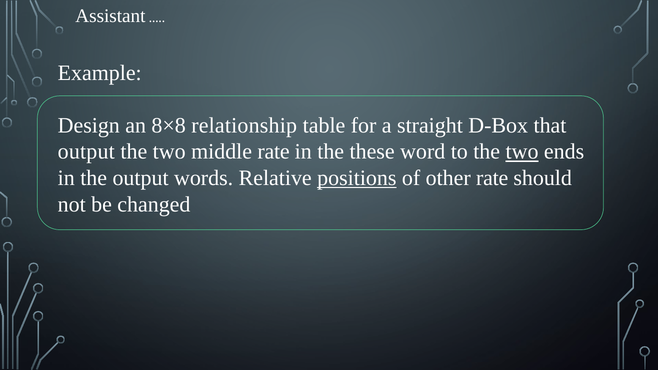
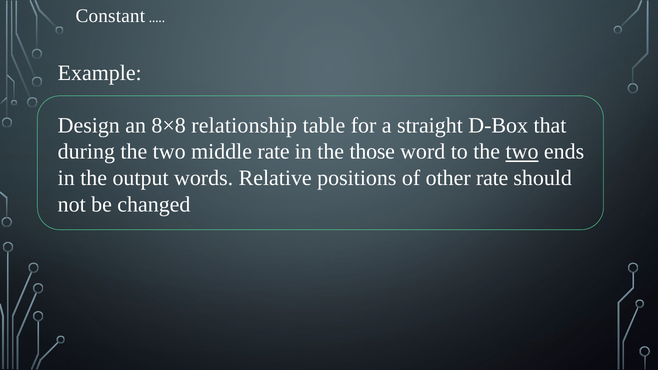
Assistant: Assistant -> Constant (110, 16)
output: output -> during (86, 152)
these: these -> those (372, 152)
positions underline: present -> none (357, 178)
